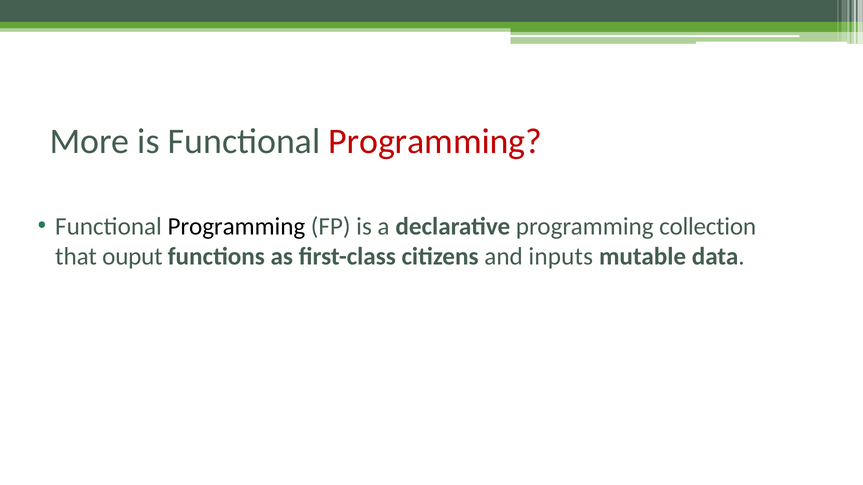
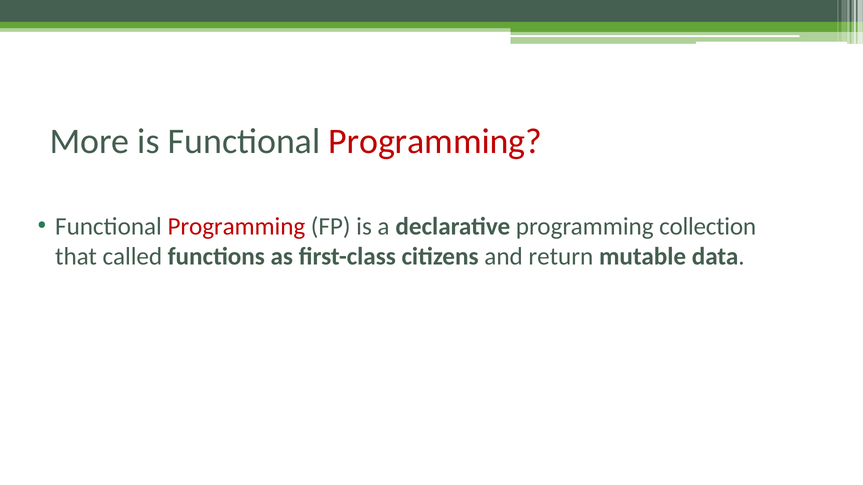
Programming colour: black -> red (236, 227)
ouput: ouput -> called (132, 257)
inputs: inputs -> return (561, 257)
